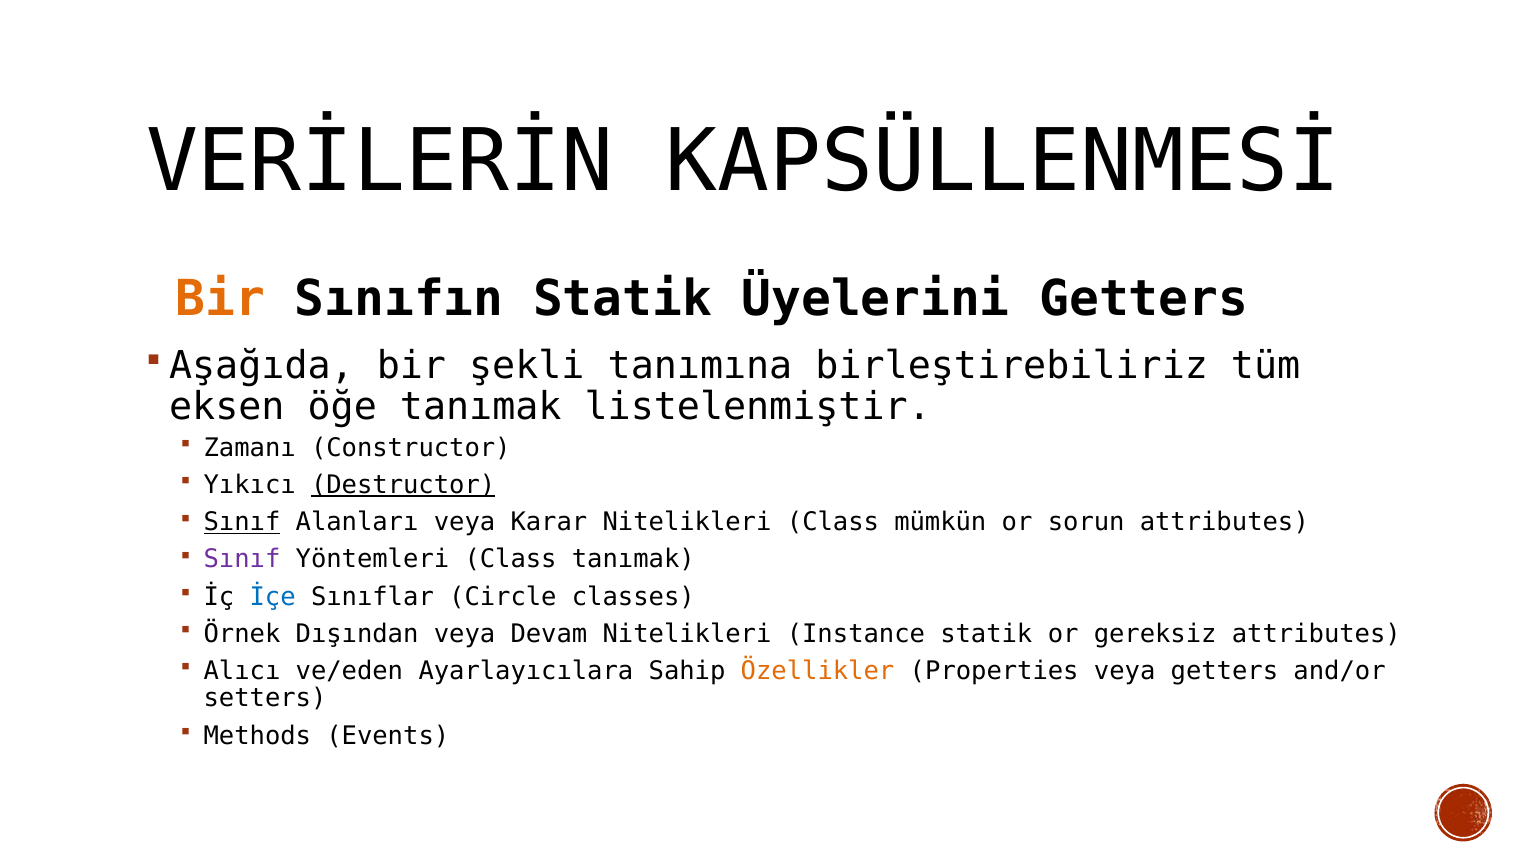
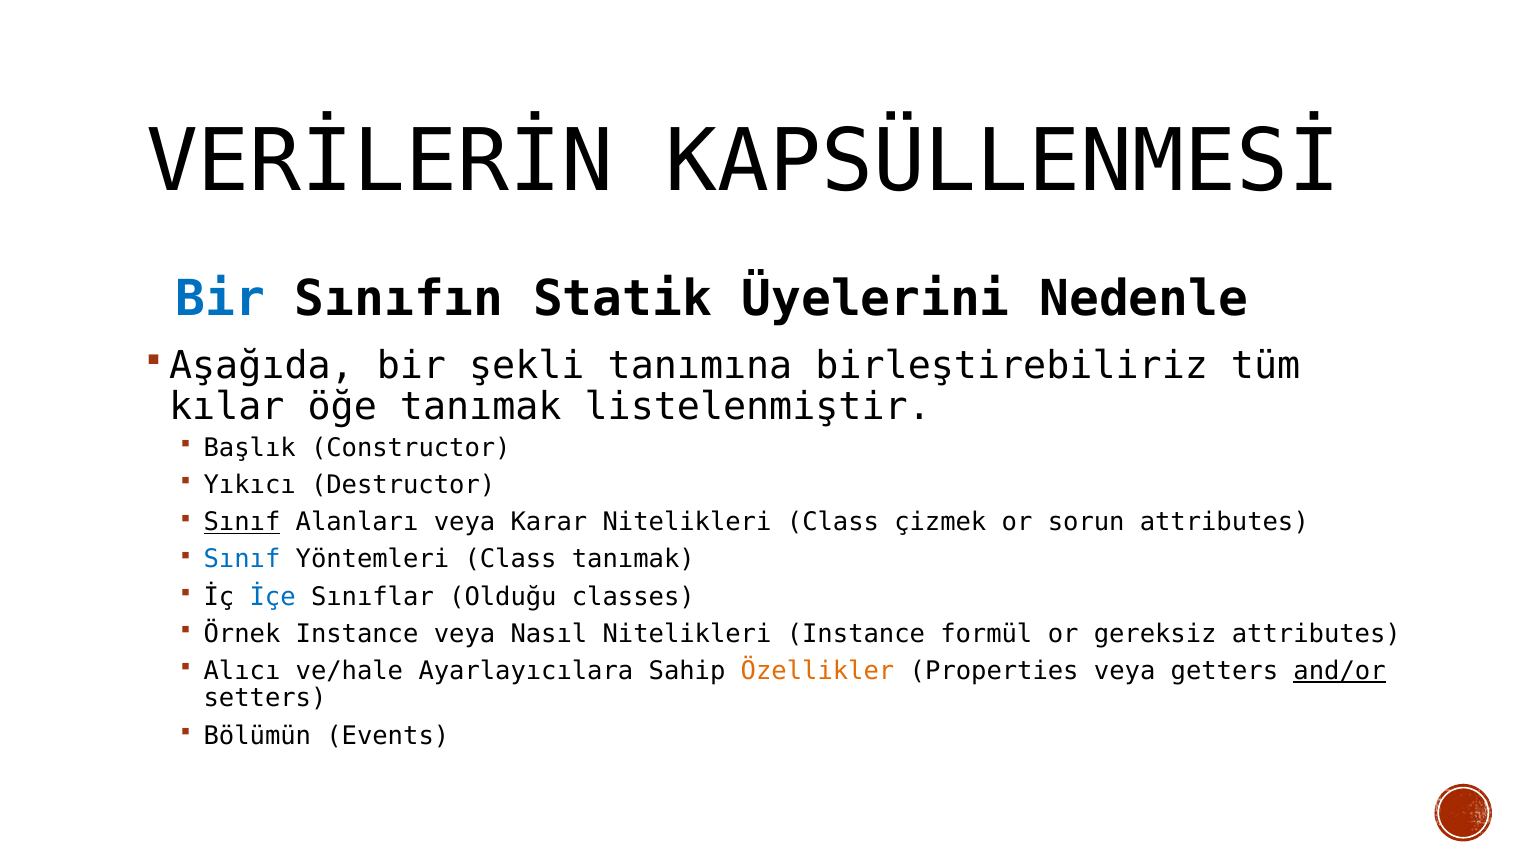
Bir colour: orange -> blue (221, 299)
Üyelerini Getters: Getters -> Nedenle (1144, 299)
eksen: eksen -> kılar (227, 407)
Zamanı: Zamanı -> Başlık (250, 448)
Destructor underline: present -> none (403, 485)
mümkün: mümkün -> çizmek (940, 522)
Sınıf colour: purple -> blue (242, 559)
Circle: Circle -> Olduğu (503, 597)
Örnek Dışından: Dışından -> Instance (357, 634)
Devam: Devam -> Nasıl (549, 634)
Instance statik: statik -> formül (986, 634)
ve/eden: ve/eden -> ve/hale (349, 671)
and/or underline: none -> present (1340, 671)
Methods: Methods -> Bölümün (257, 736)
